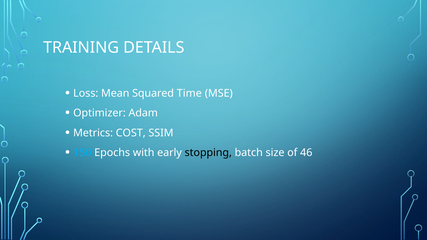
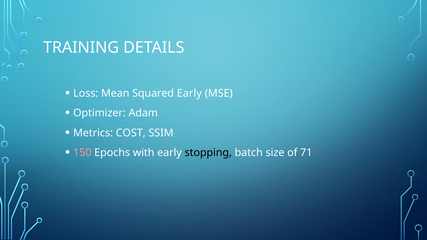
Squared Time: Time -> Early (189, 93)
150 colour: light blue -> pink (82, 153)
46: 46 -> 71 (306, 153)
